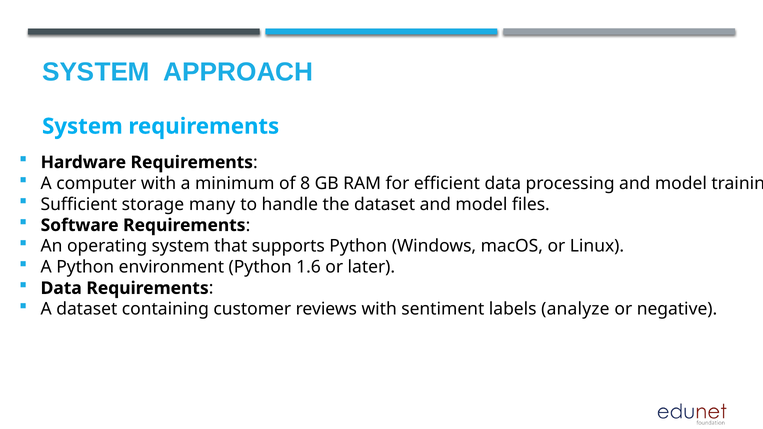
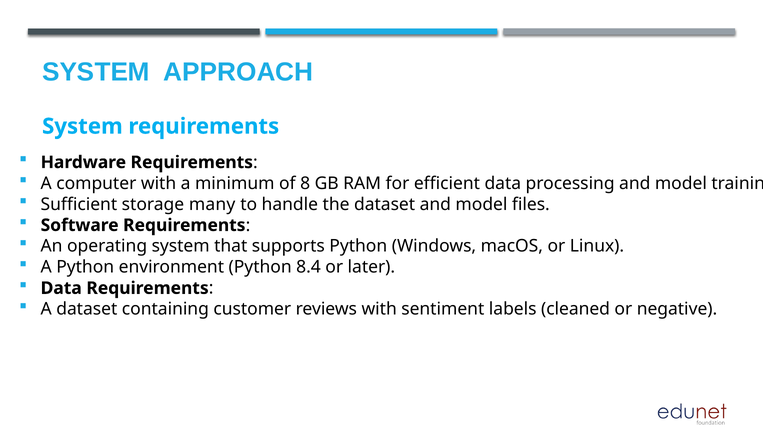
1.6: 1.6 -> 8.4 (309, 267)
analyze: analyze -> cleaned (576, 309)
